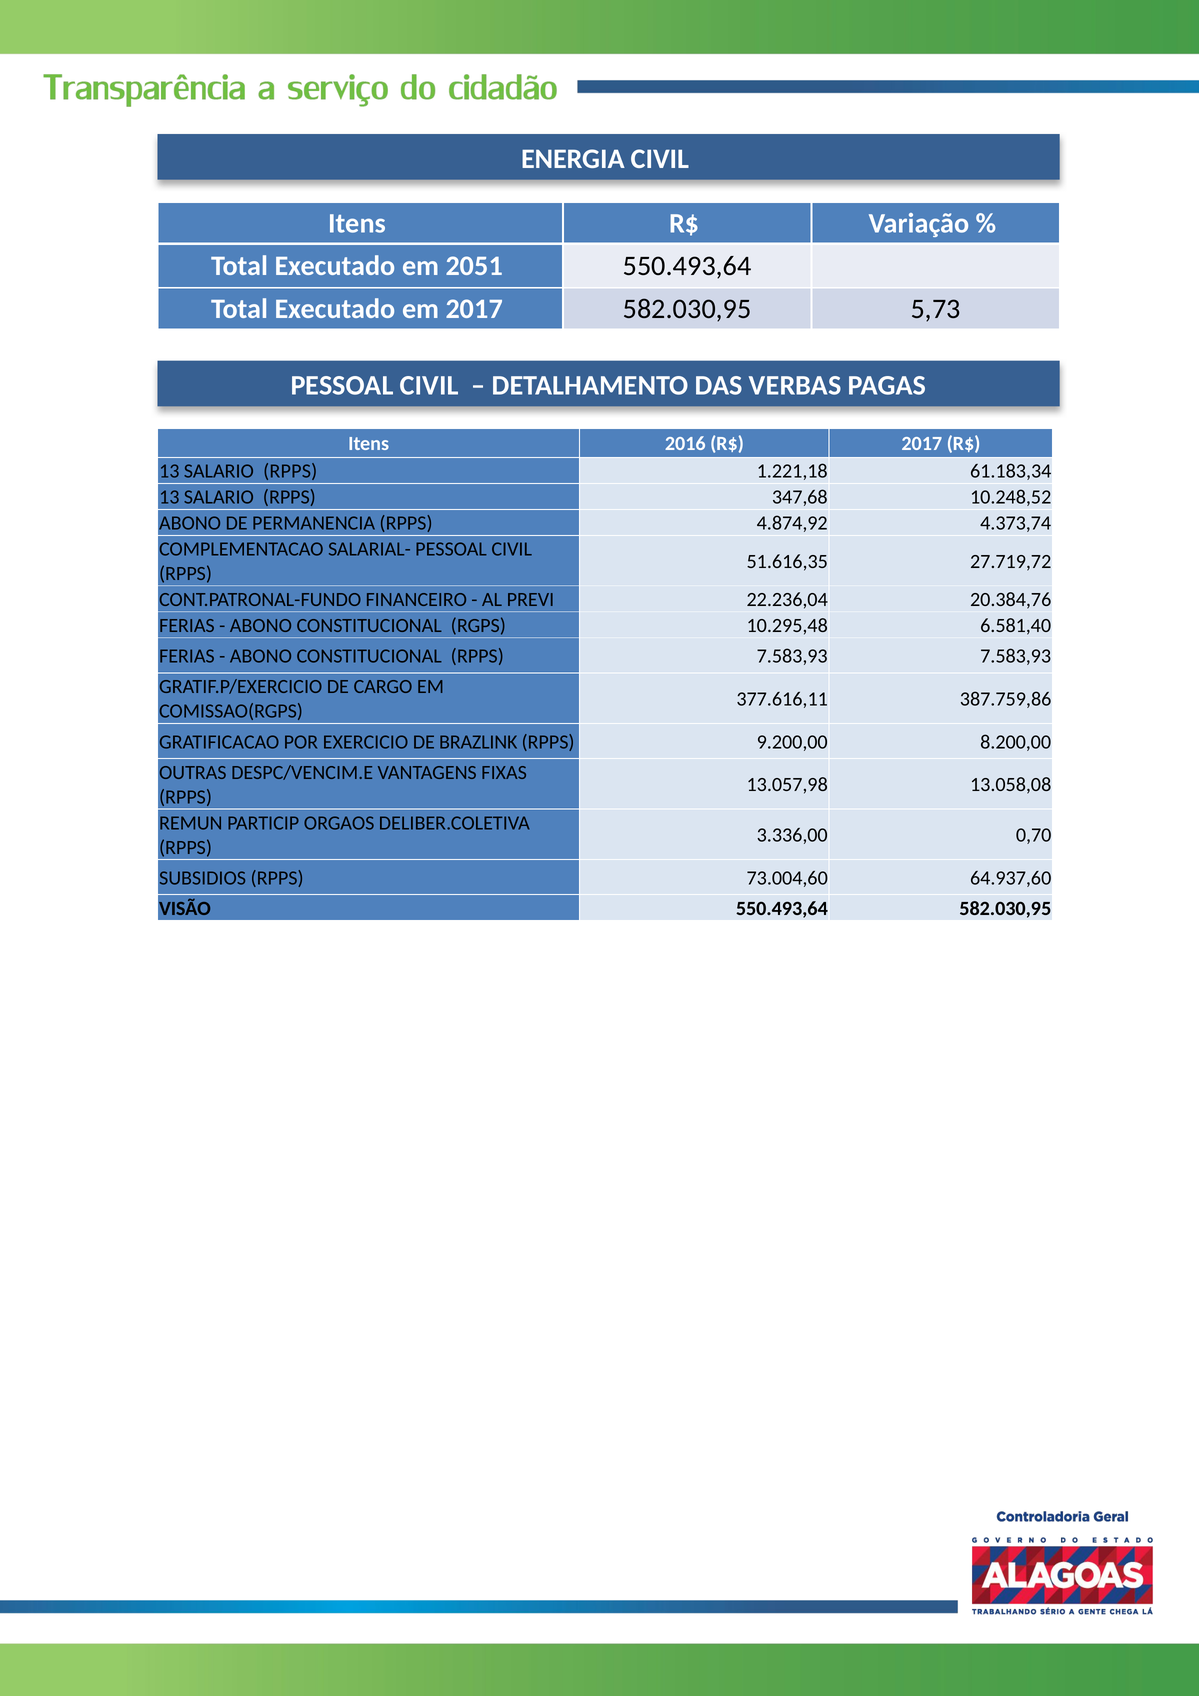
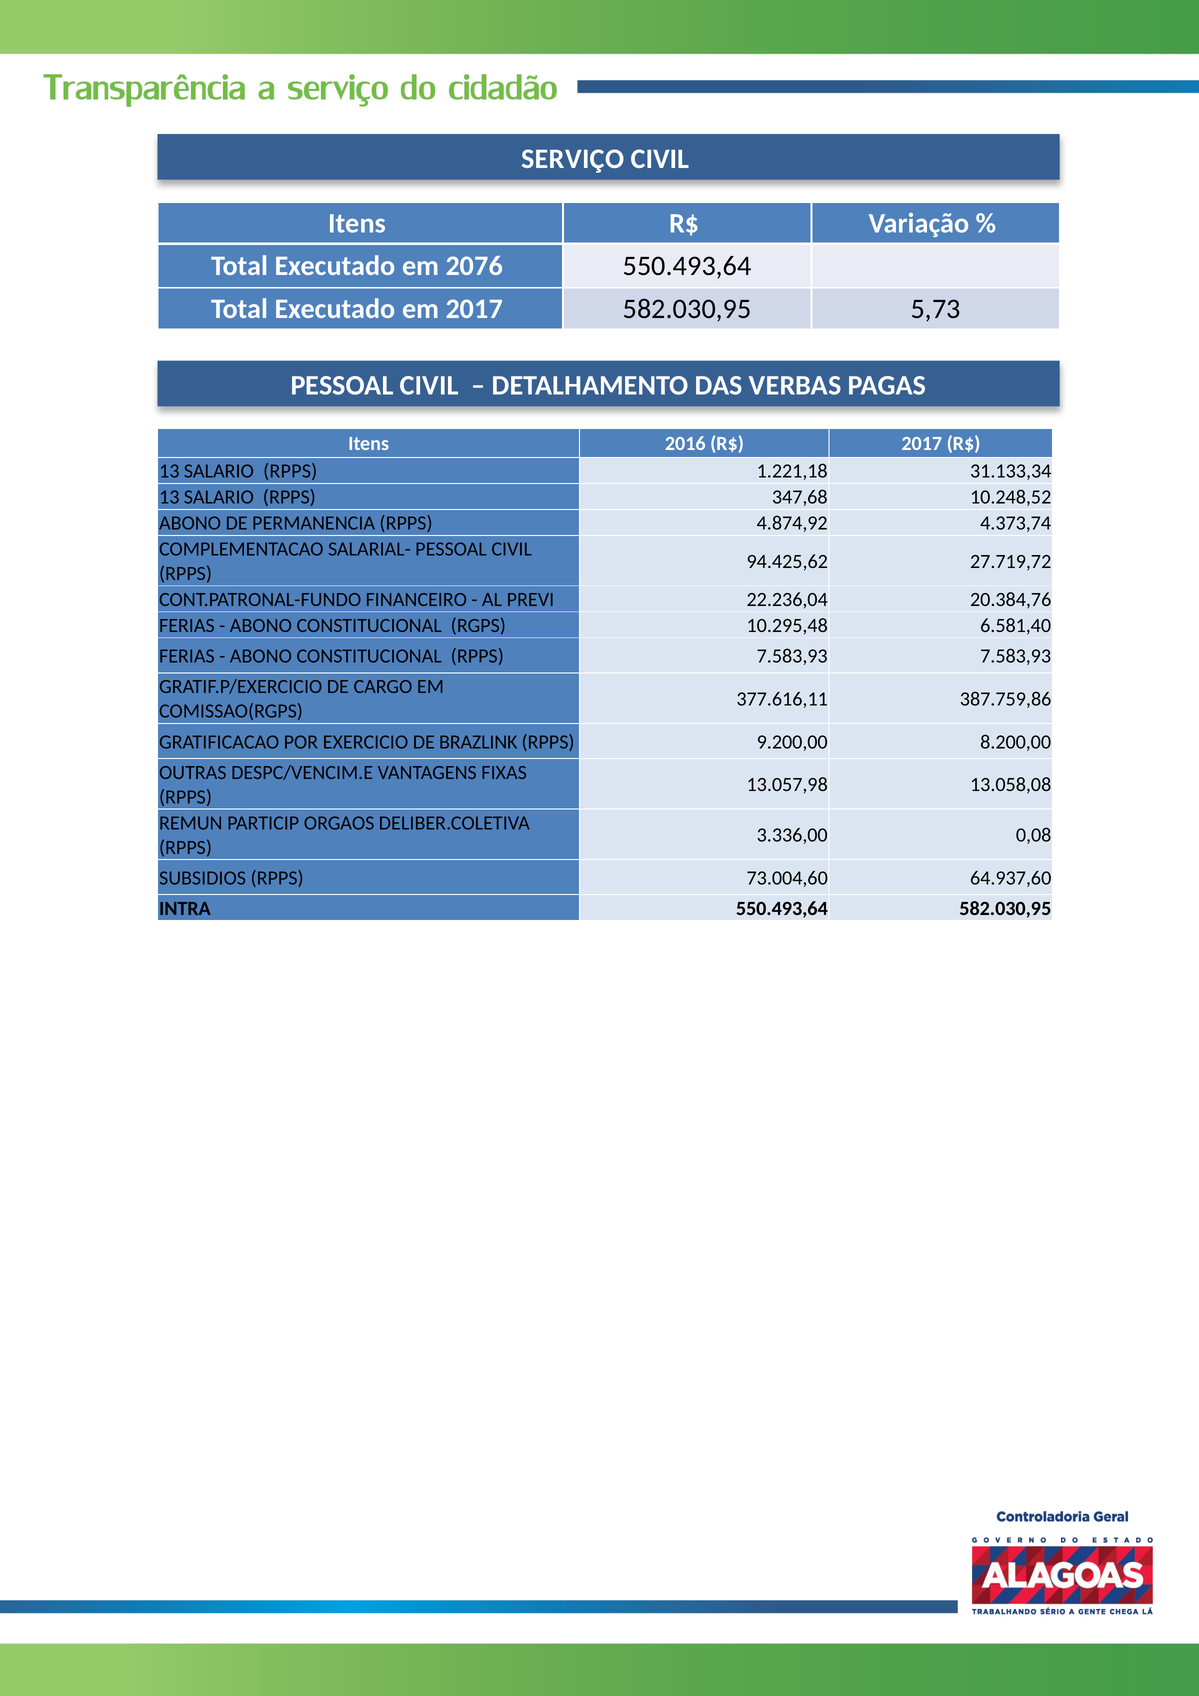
ENERGIA: ENERGIA -> SERVIÇO (573, 159)
2051: 2051 -> 2076 (474, 266)
61.183,34: 61.183,34 -> 31.133,34 (1011, 471)
51.616,35: 51.616,35 -> 94.425,62 (787, 561)
0,70: 0,70 -> 0,08 (1034, 835)
VISÃO: VISÃO -> INTRA (185, 909)
